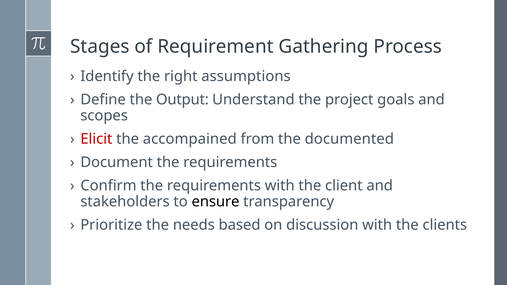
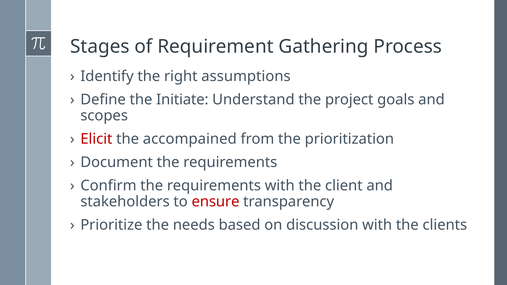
Output: Output -> Initiate (182, 100)
documented: documented -> prioritization (349, 139)
ensure colour: black -> red (216, 202)
